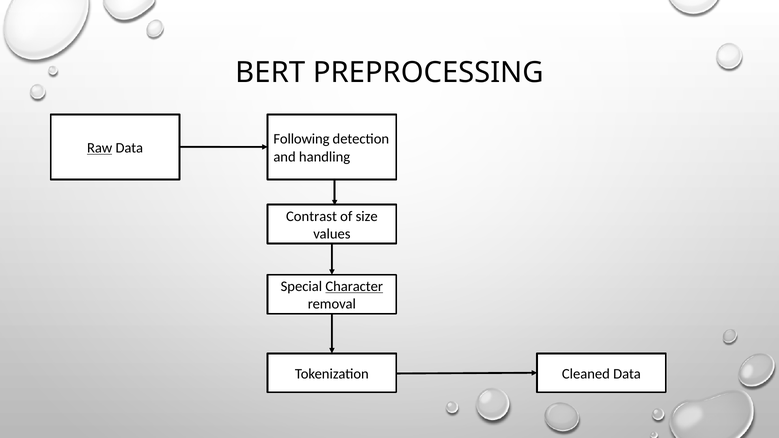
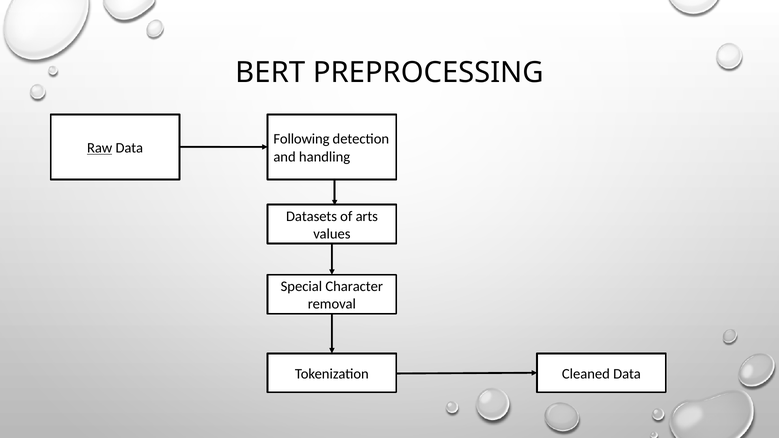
Contrast: Contrast -> Datasets (312, 216)
size: size -> arts (367, 216)
Character underline: present -> none (354, 287)
